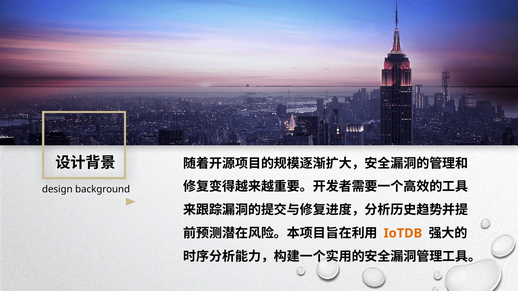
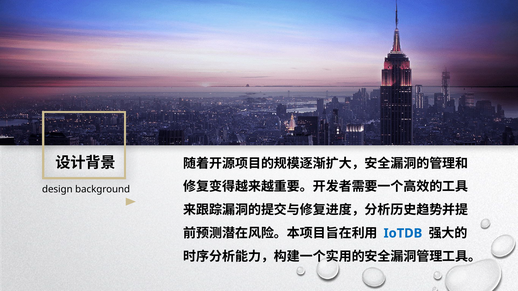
IoTDB colour: orange -> blue (403, 234)
